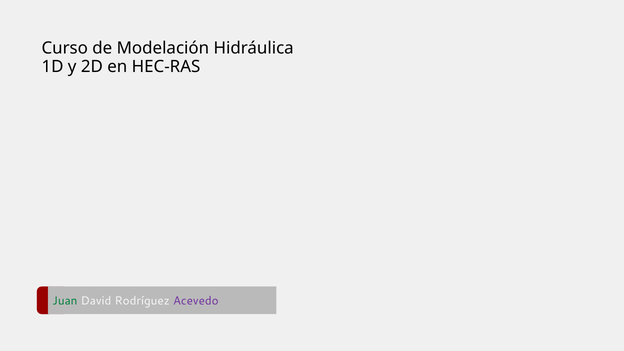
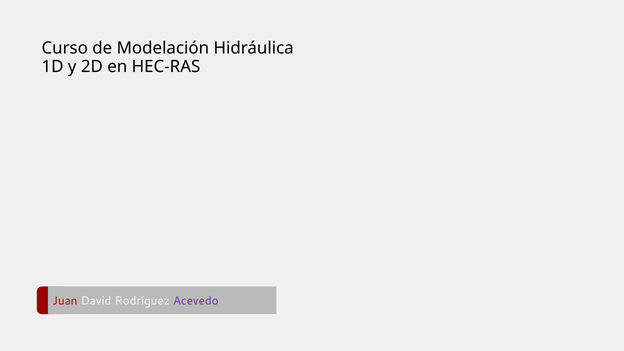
Juan colour: green -> red (65, 301)
